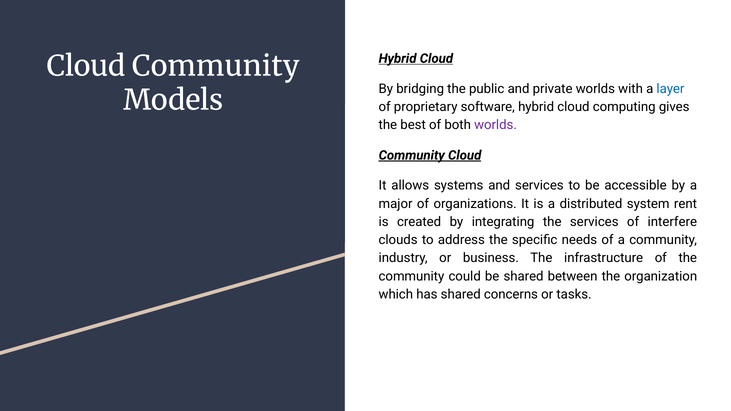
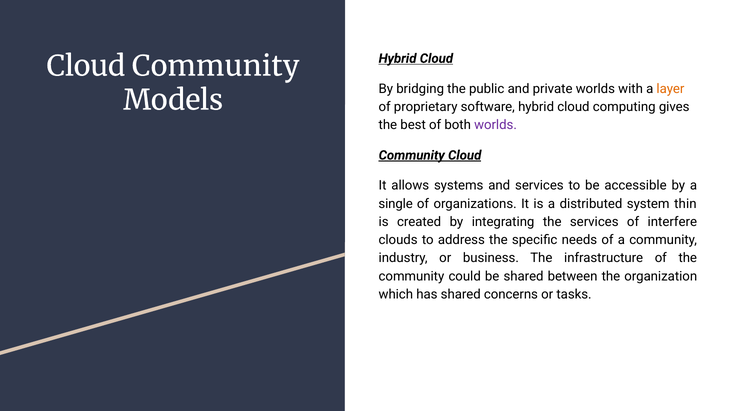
layer colour: blue -> orange (670, 89)
major: major -> single (396, 204)
rent: rent -> thin (685, 204)
